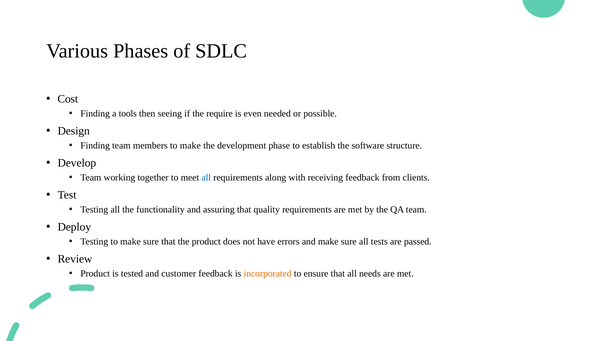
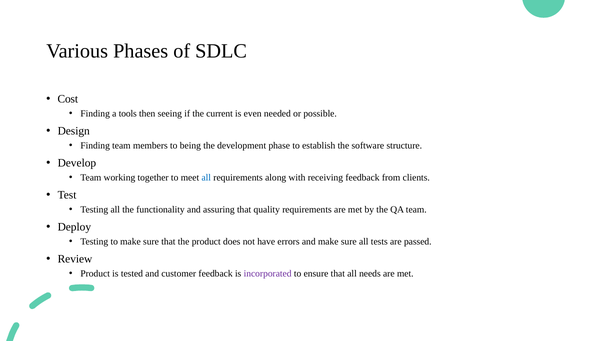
require: require -> current (220, 114)
members to make: make -> being (190, 146)
incorporated colour: orange -> purple (268, 274)
